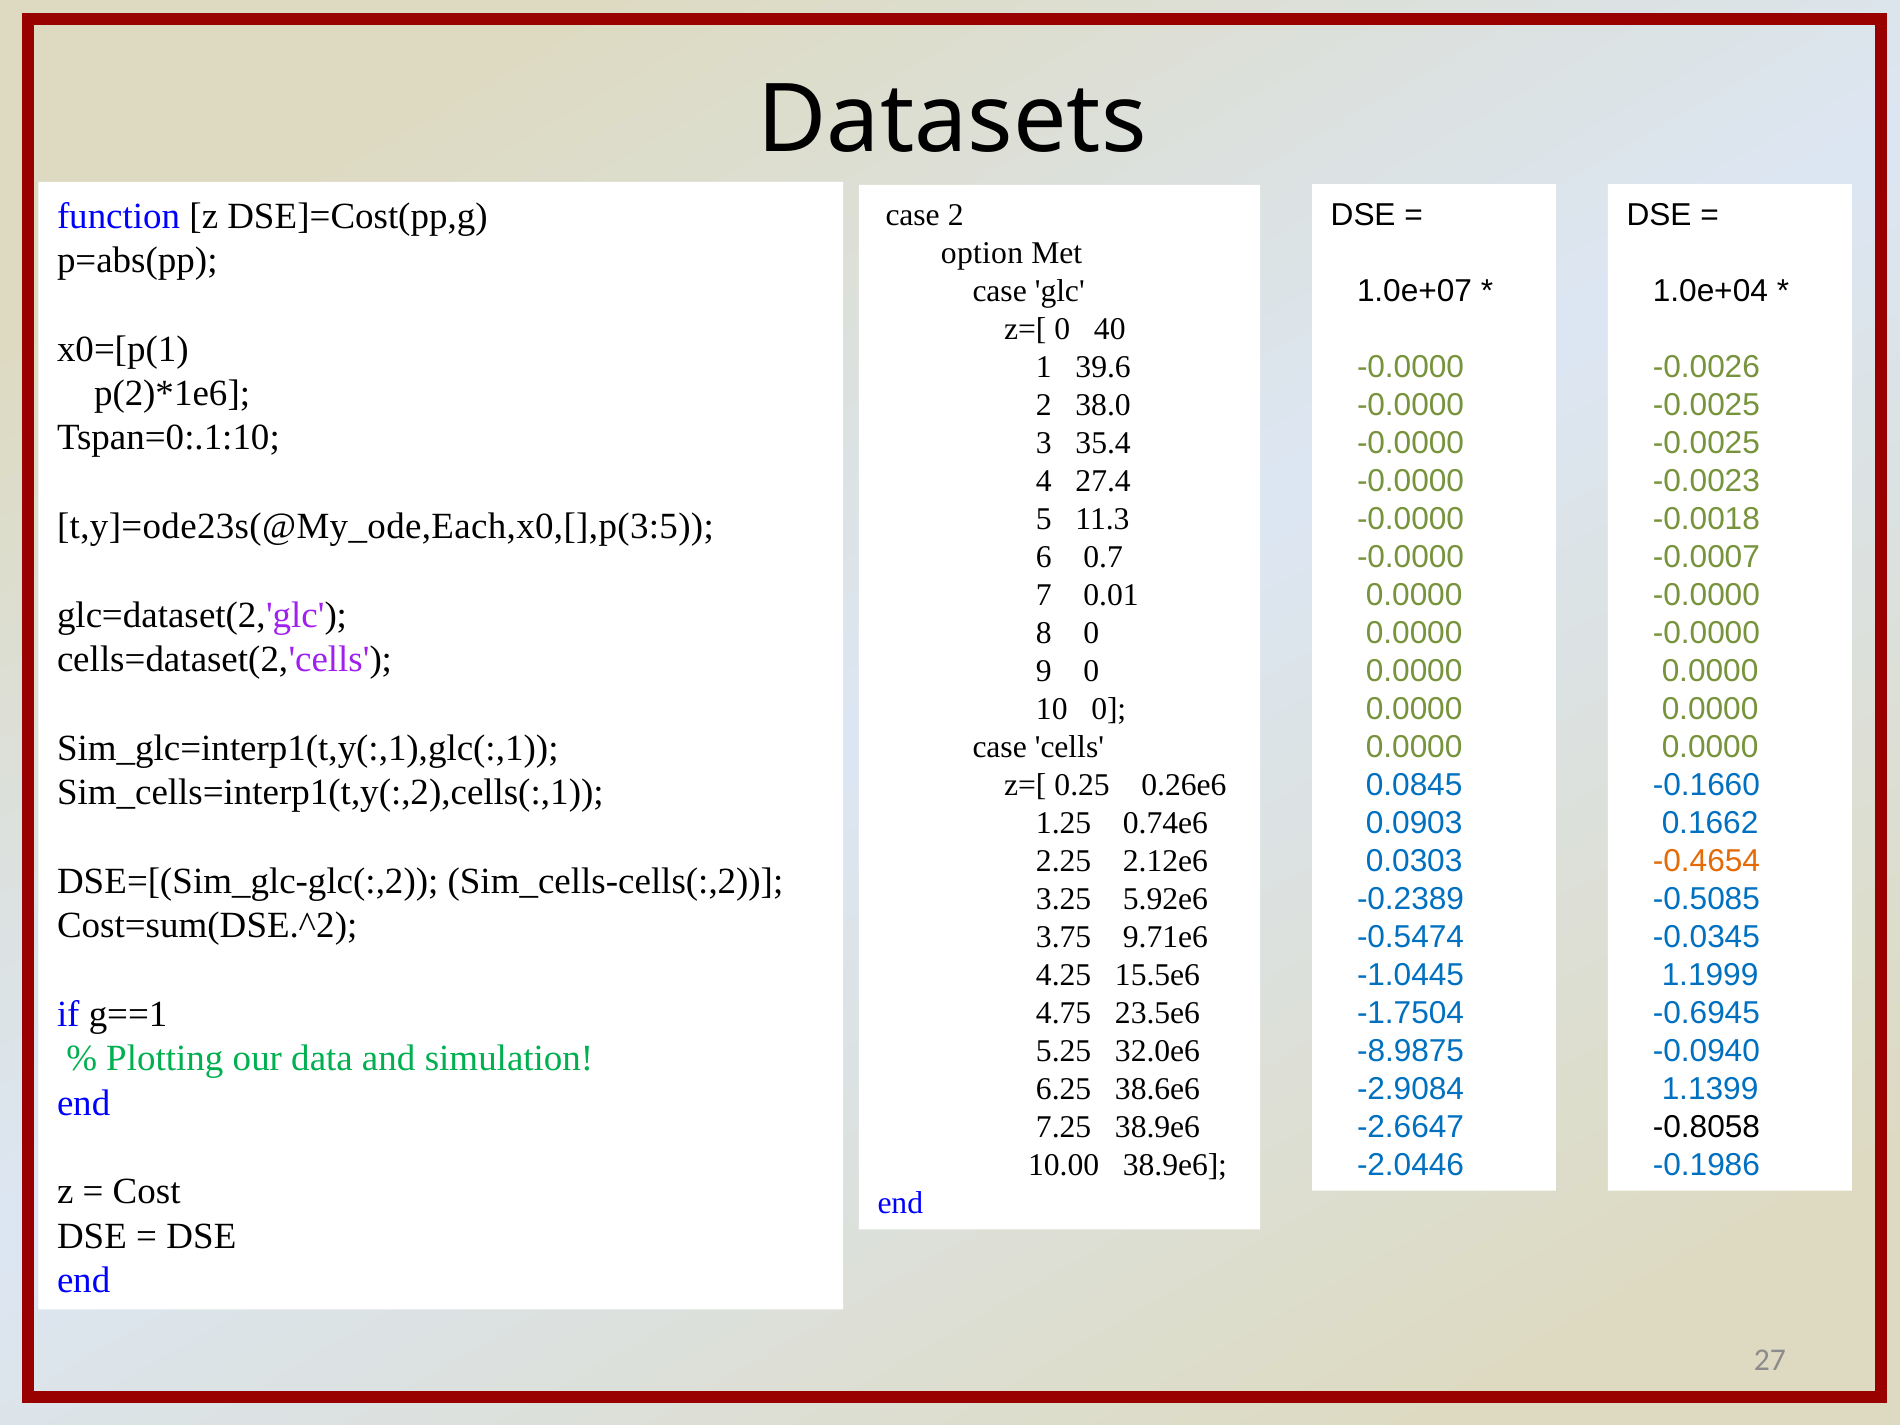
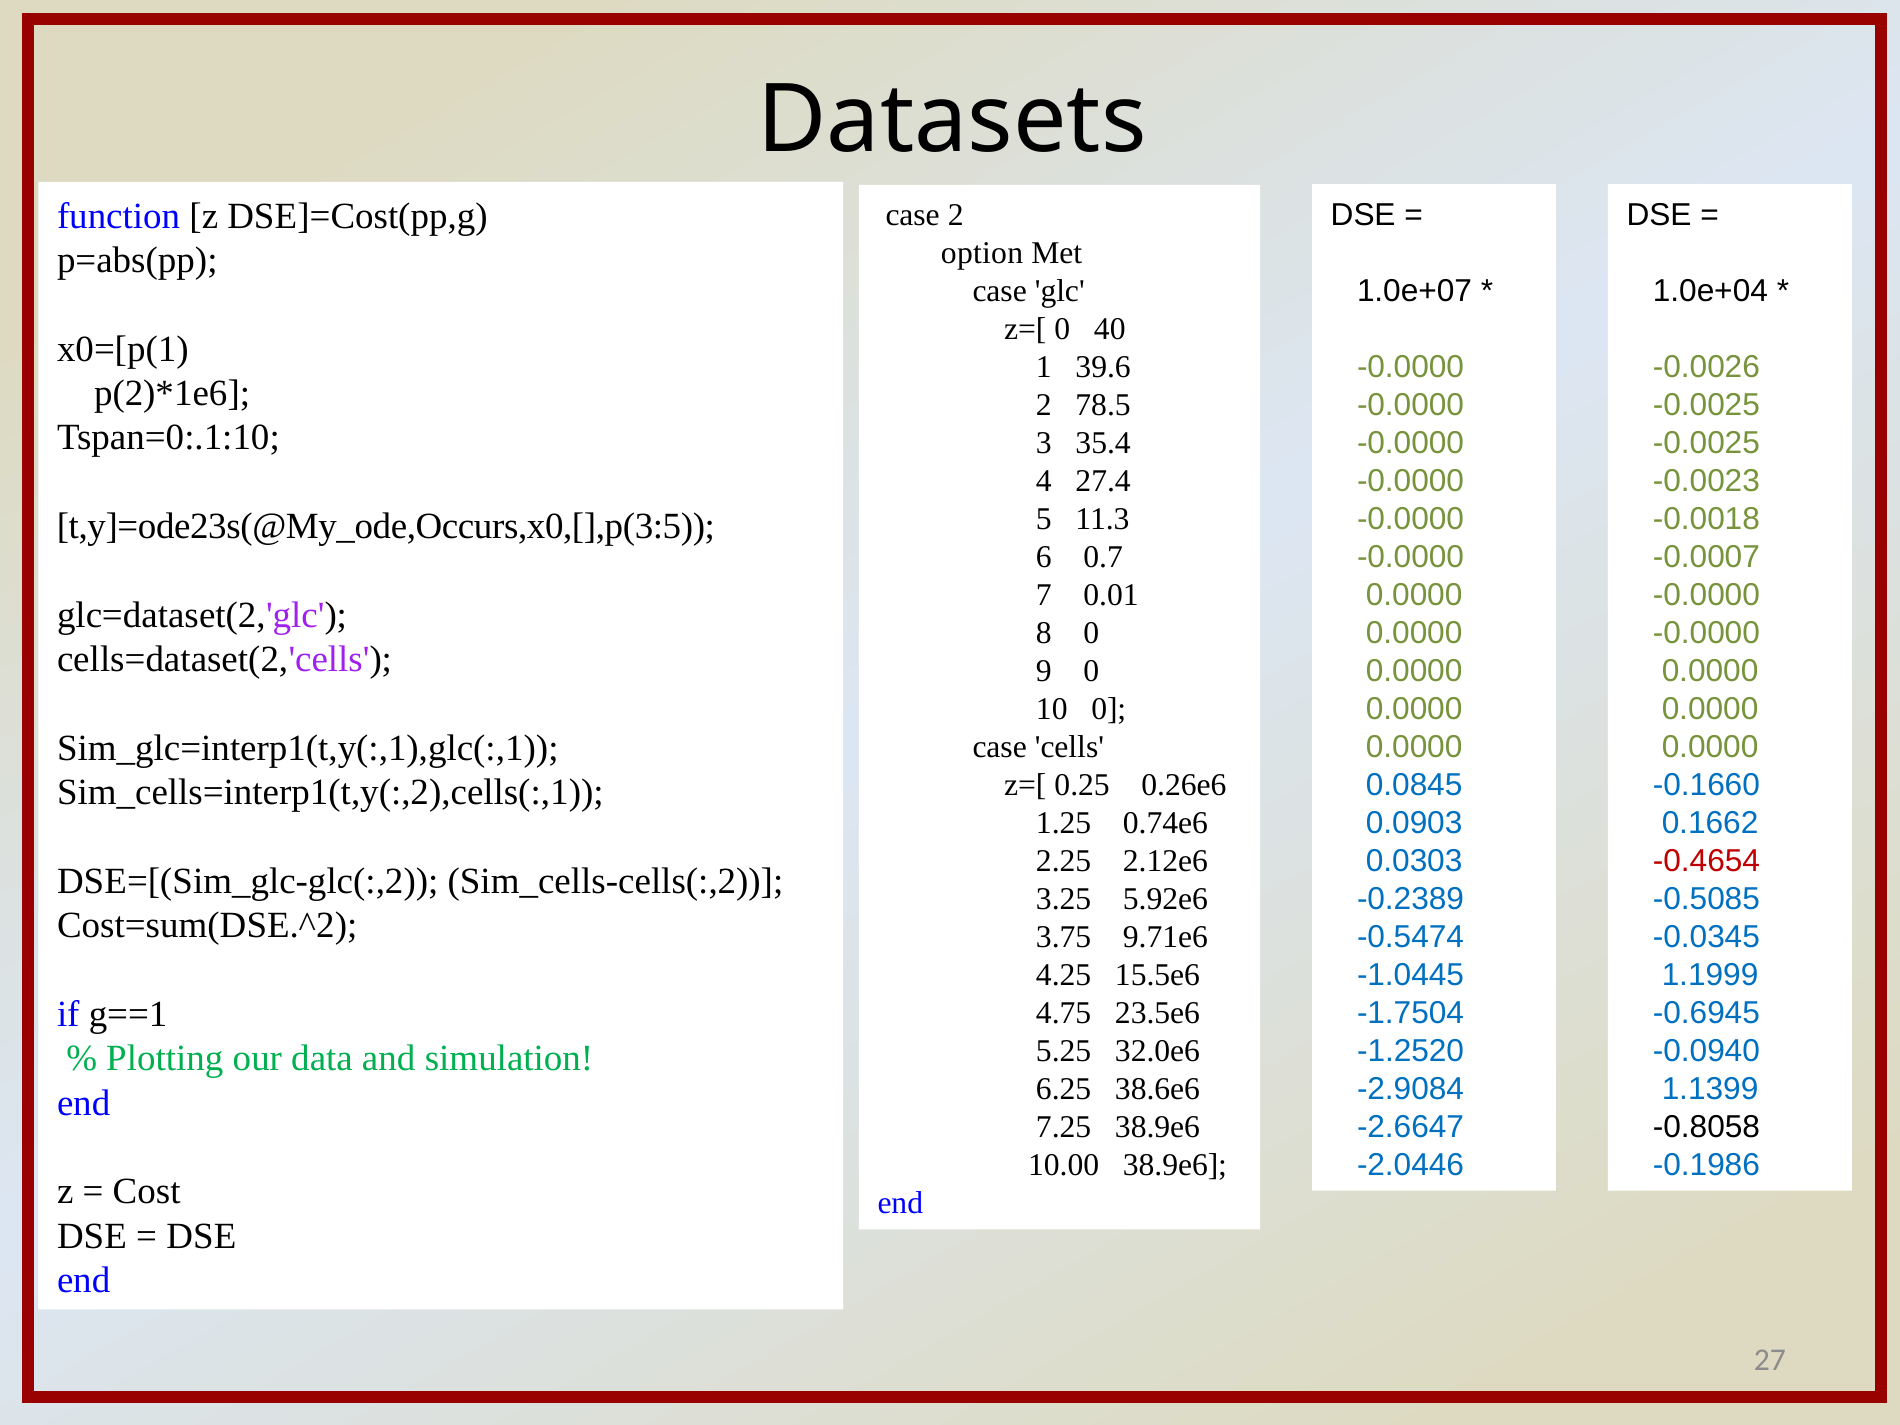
38.0: 38.0 -> 78.5 (1103, 405)
t,y]=ode23s(@My_ode,Each,x0,[],p(3:5: t,y]=ode23s(@My_ode,Each,x0,[],p(3:5 -> t,y]=ode23s(@My_ode,Occurs,x0,[],p(3:5 (386, 526)
-0.4654 colour: orange -> red (1706, 861)
-8.9875: -8.9875 -> -1.2520 (1411, 1051)
